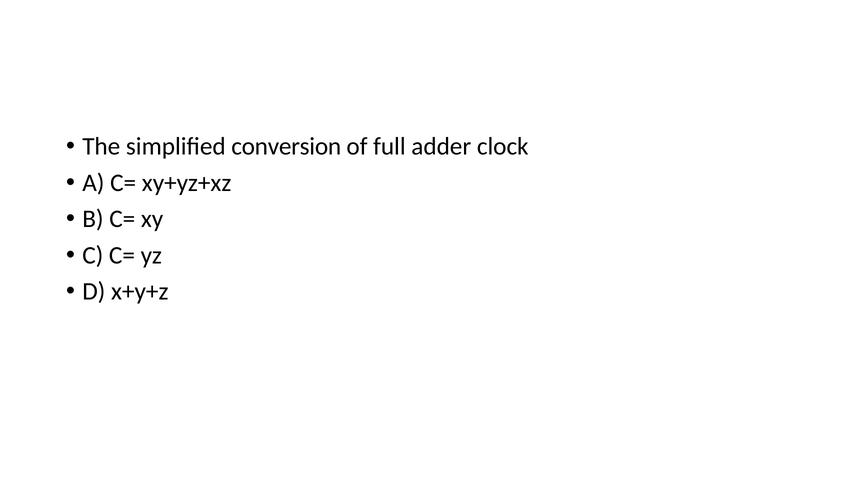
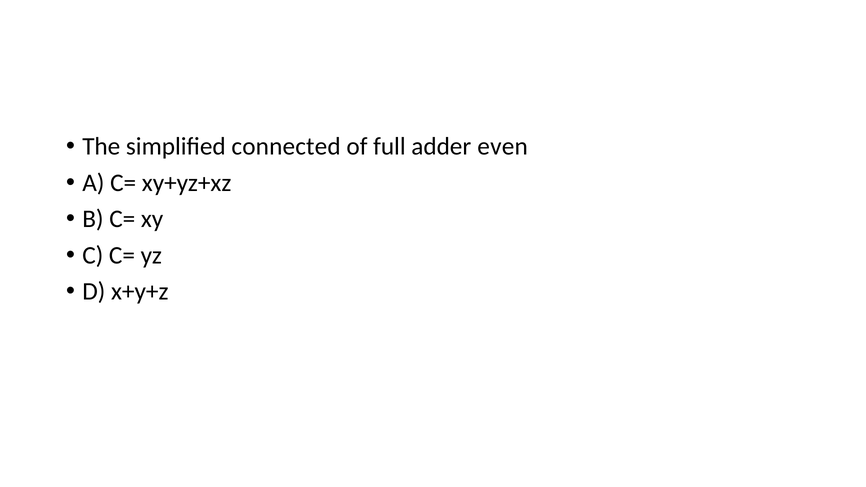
conversion: conversion -> connected (286, 146)
clock: clock -> even (503, 146)
